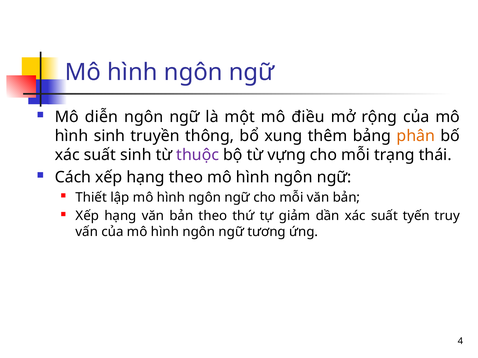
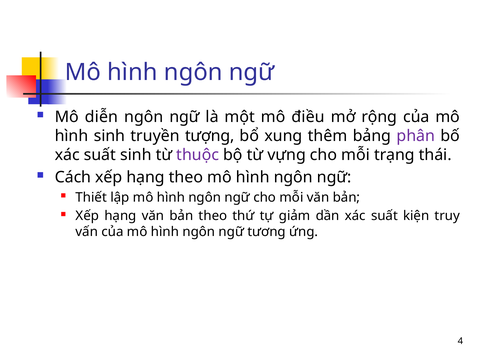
thông: thông -> tượng (210, 136)
phân colour: orange -> purple (416, 136)
tyến: tyến -> kiện (416, 216)
